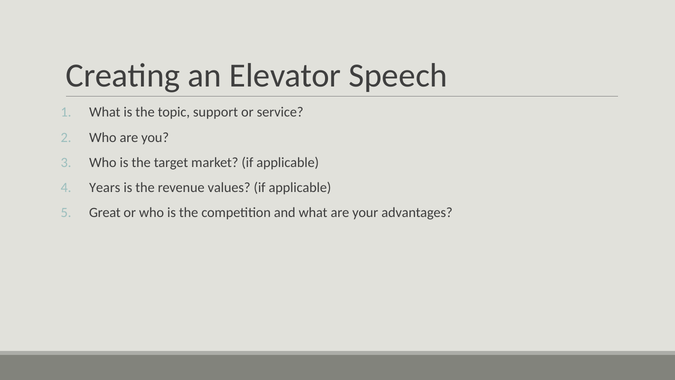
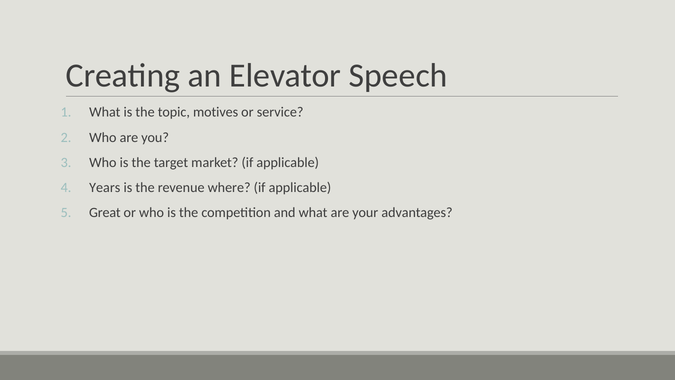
support: support -> motives (216, 112)
values: values -> where (229, 187)
